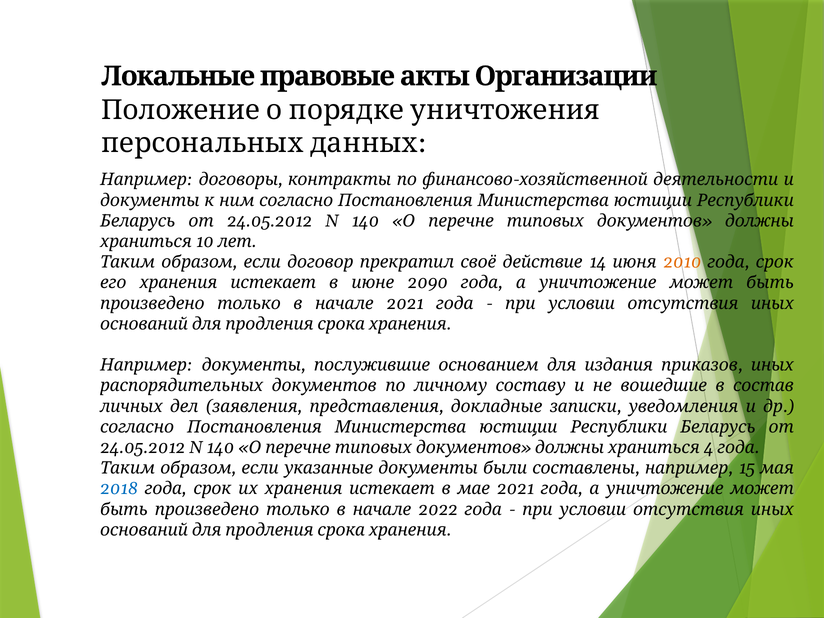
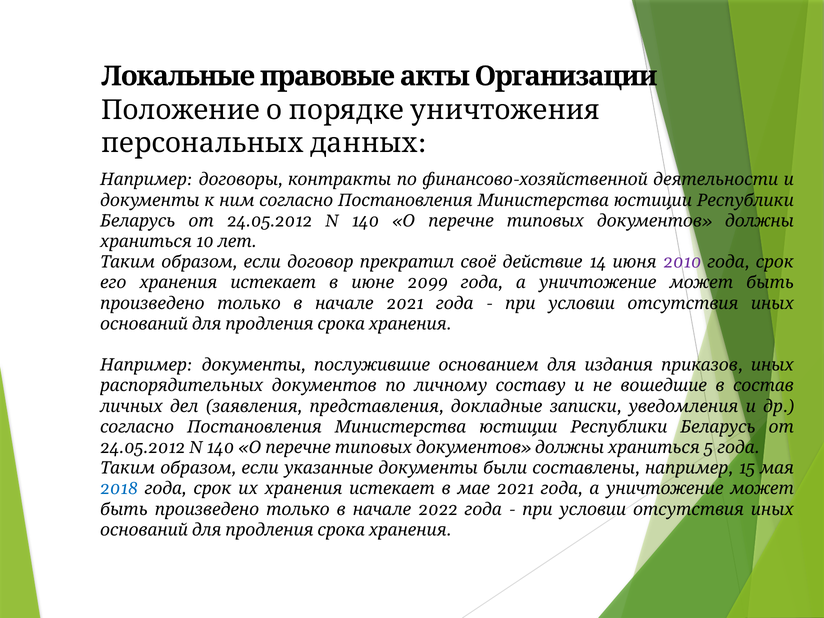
2010 colour: orange -> purple (682, 262)
2090: 2090 -> 2099 (428, 283)
4: 4 -> 5 (709, 448)
